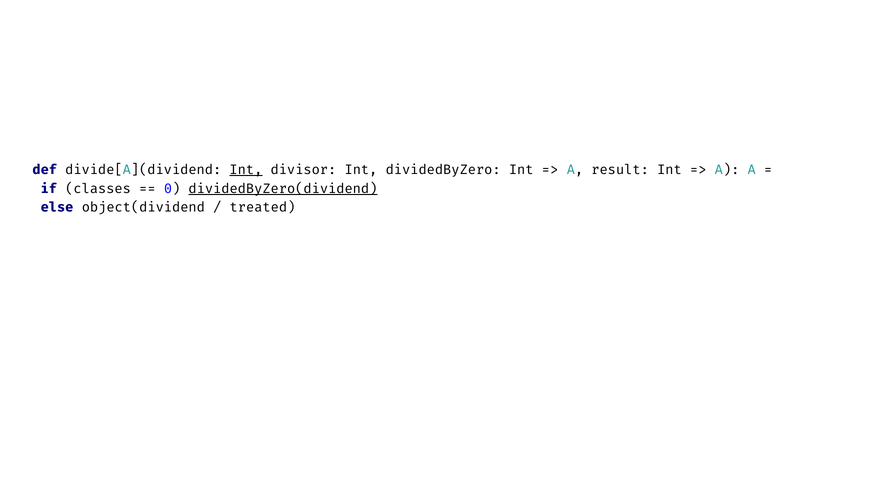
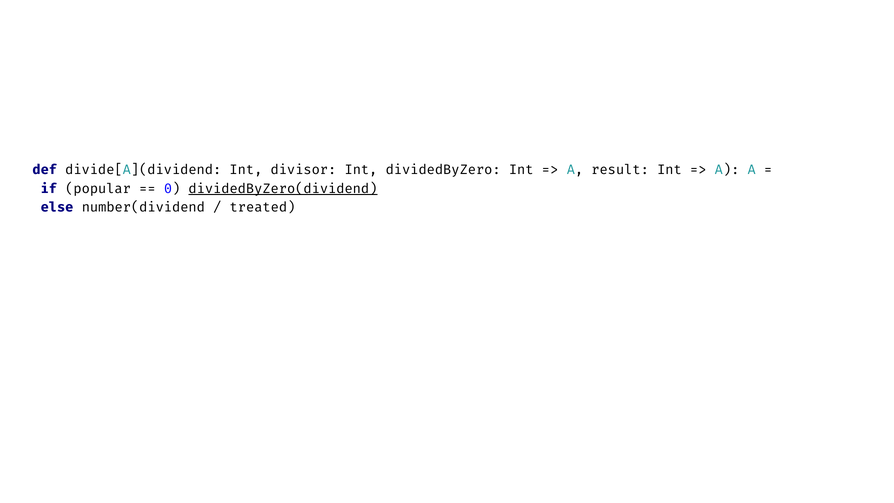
Int underline: present -> none (246, 170)
classes: classes -> popular (98, 188)
object(dividend: object(dividend -> number(dividend (143, 207)
